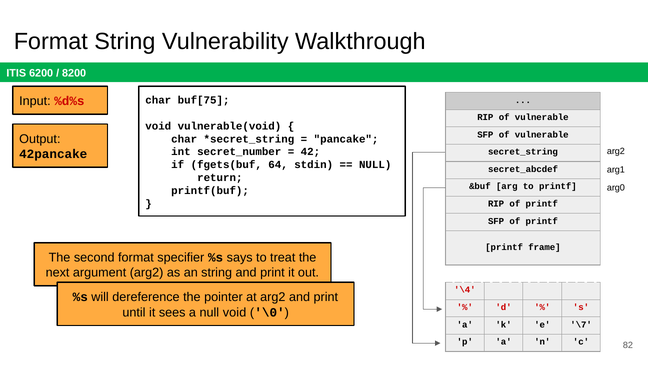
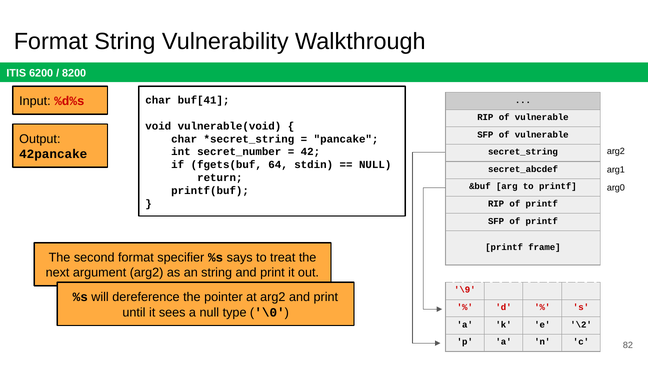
buf[75: buf[75 -> buf[41 (204, 100)
\4: \4 -> \9 (465, 290)
null void: void -> type (235, 312)
\7: \7 -> \2 (581, 324)
